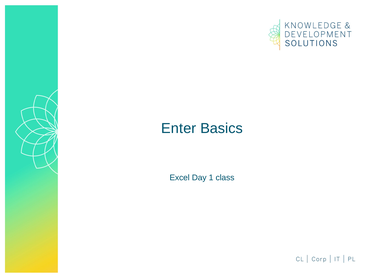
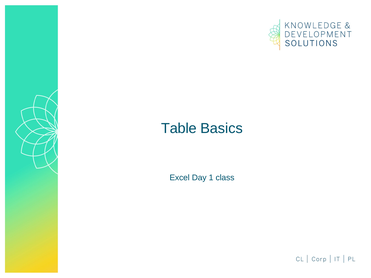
Enter: Enter -> Table (179, 129)
